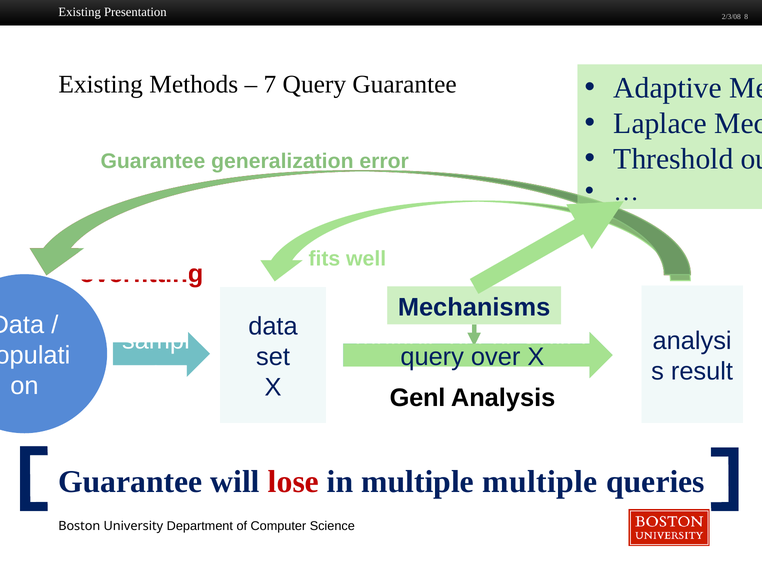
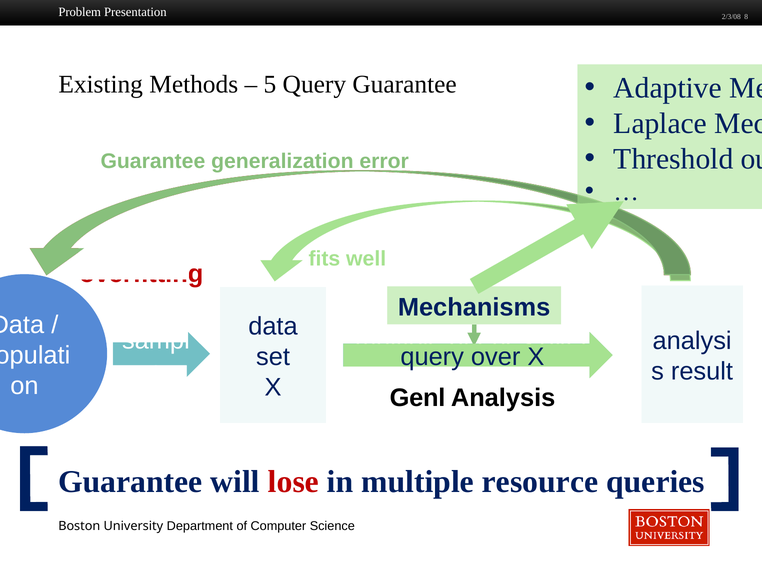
Existing: Existing -> Problem (80, 12)
7: 7 -> 5 (270, 84)
multiple multiple: multiple -> resource (540, 482)
